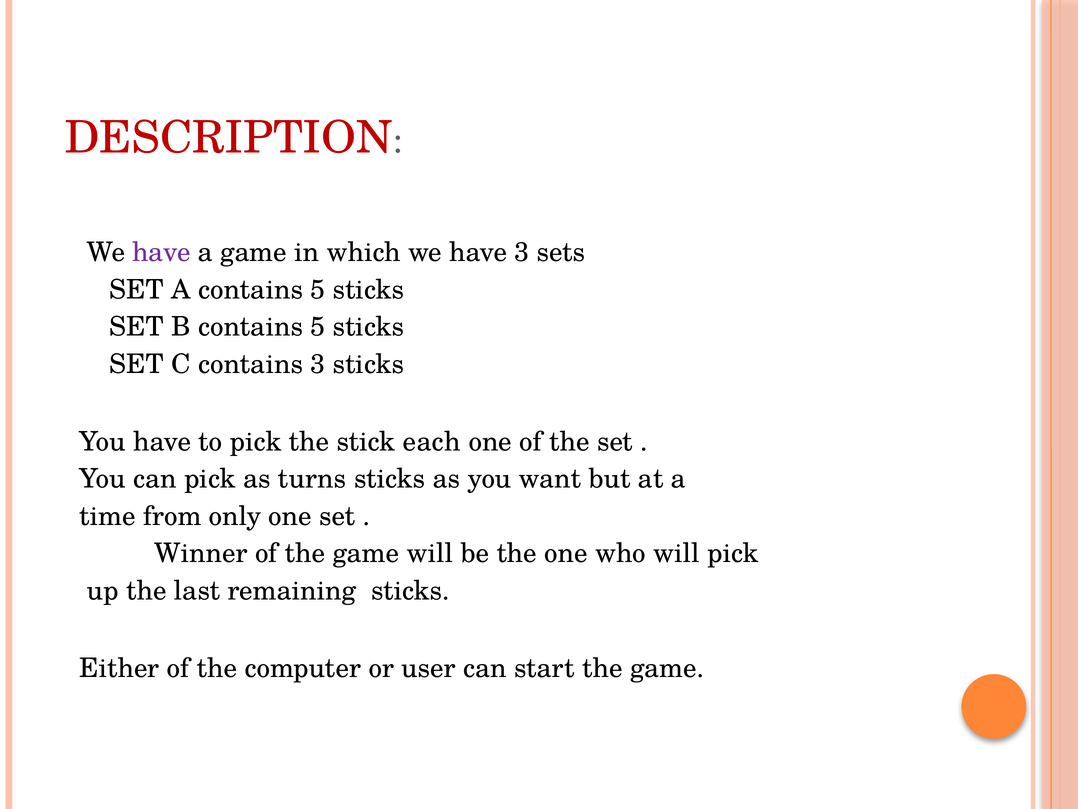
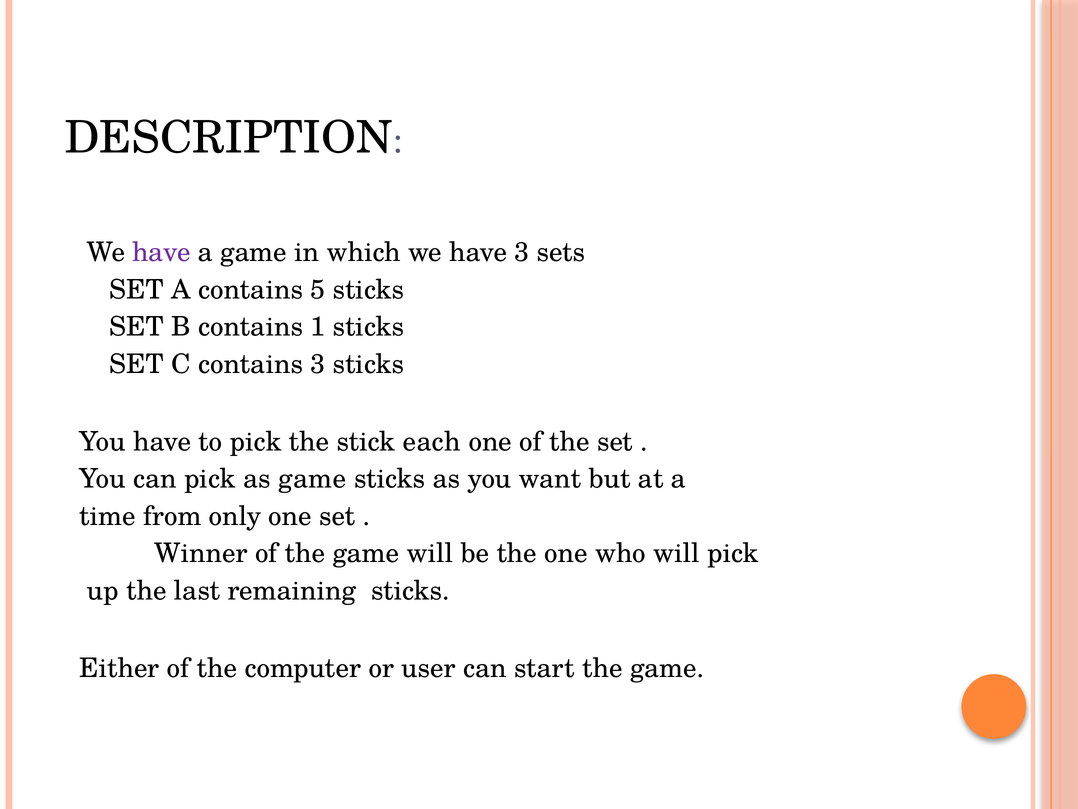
DESCRIPTION colour: red -> black (229, 138)
B contains 5: 5 -> 1 (318, 327)
as turns: turns -> game (312, 479)
